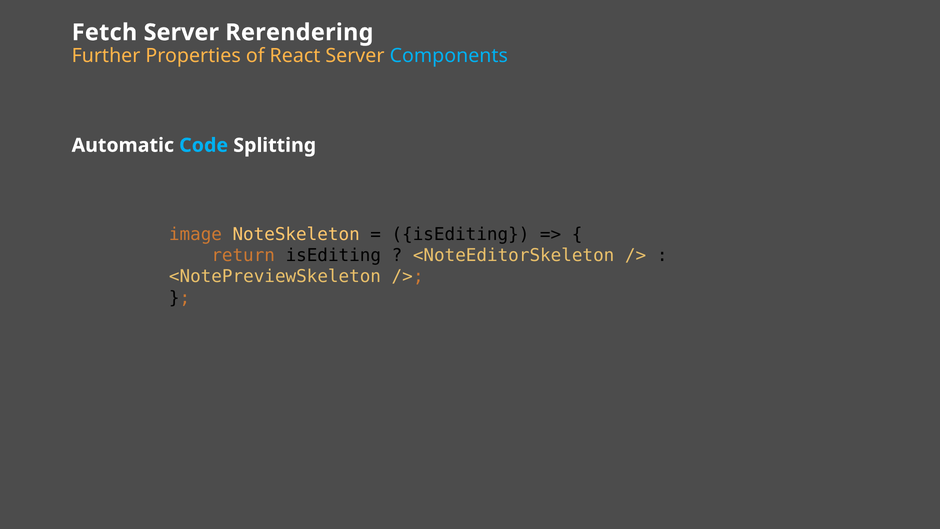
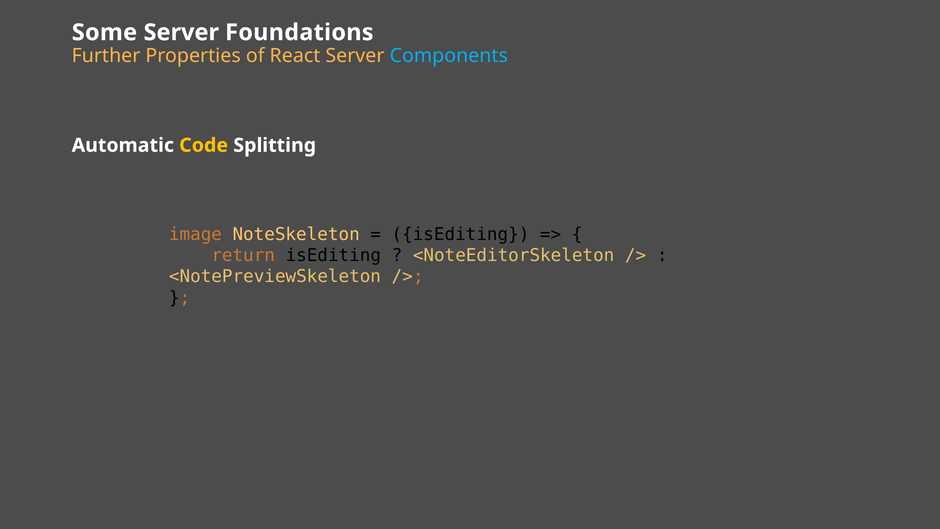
Fetch: Fetch -> Some (104, 32)
Rerendering: Rerendering -> Foundations (299, 32)
Code colour: light blue -> yellow (204, 145)
